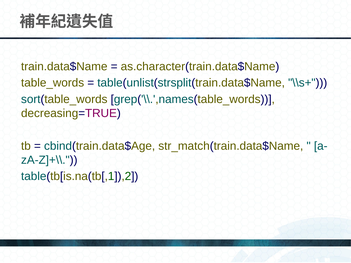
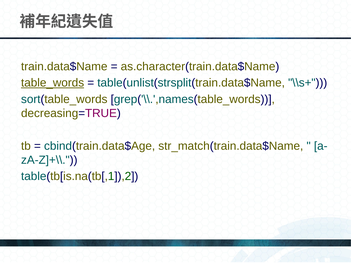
table_words underline: none -> present (53, 83)
